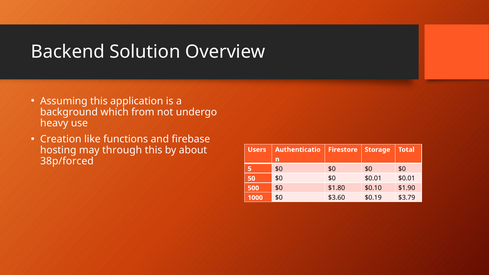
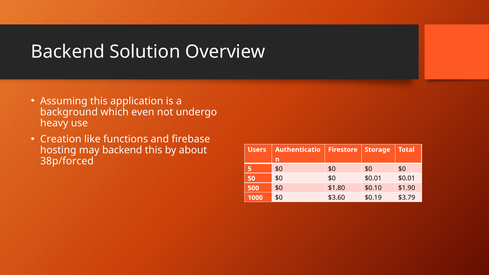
from: from -> even (143, 112)
may through: through -> backend (122, 150)
